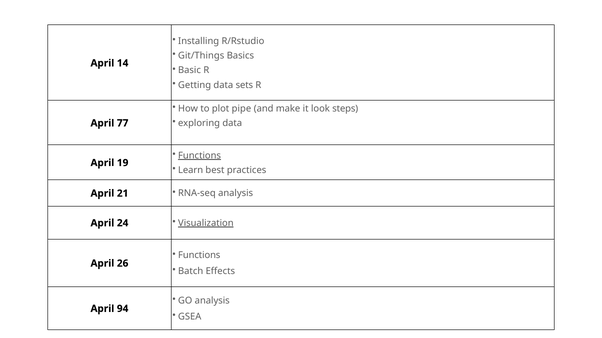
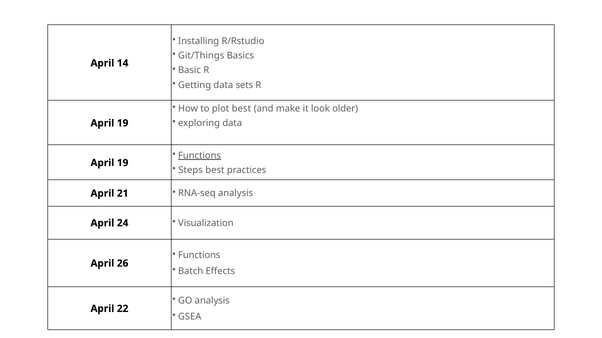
plot pipe: pipe -> best (241, 109)
steps: steps -> older (345, 109)
77: 77 -> 19 (123, 123)
Learn: Learn -> Steps (191, 170)
Visualization underline: present -> none (206, 223)
94: 94 -> 22 (123, 309)
